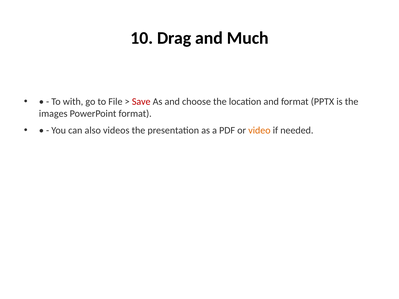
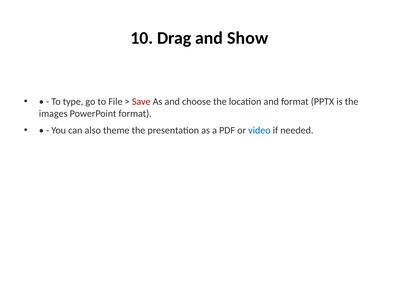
Much: Much -> Show (248, 38)
with: with -> type (73, 102)
videos: videos -> theme (116, 130)
video colour: orange -> blue (259, 130)
